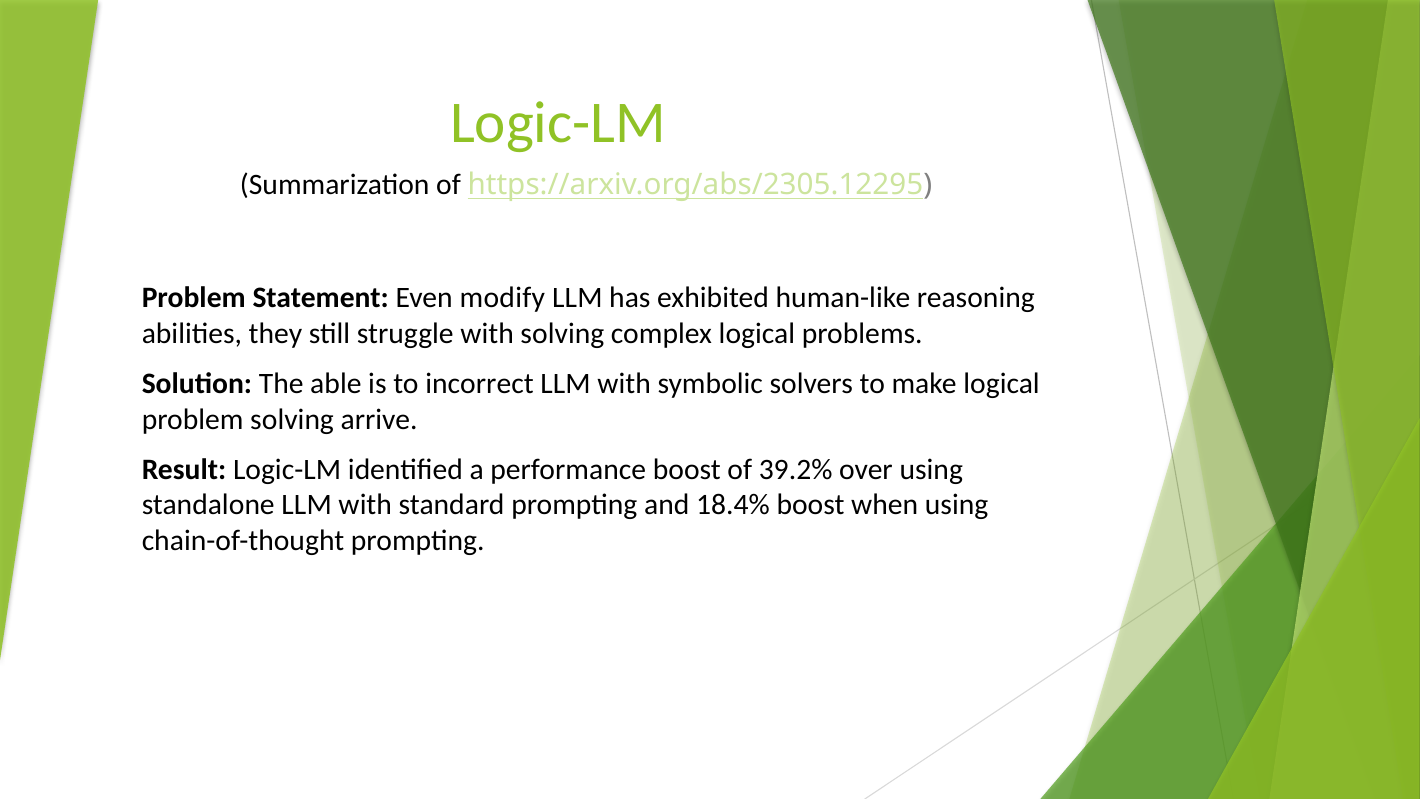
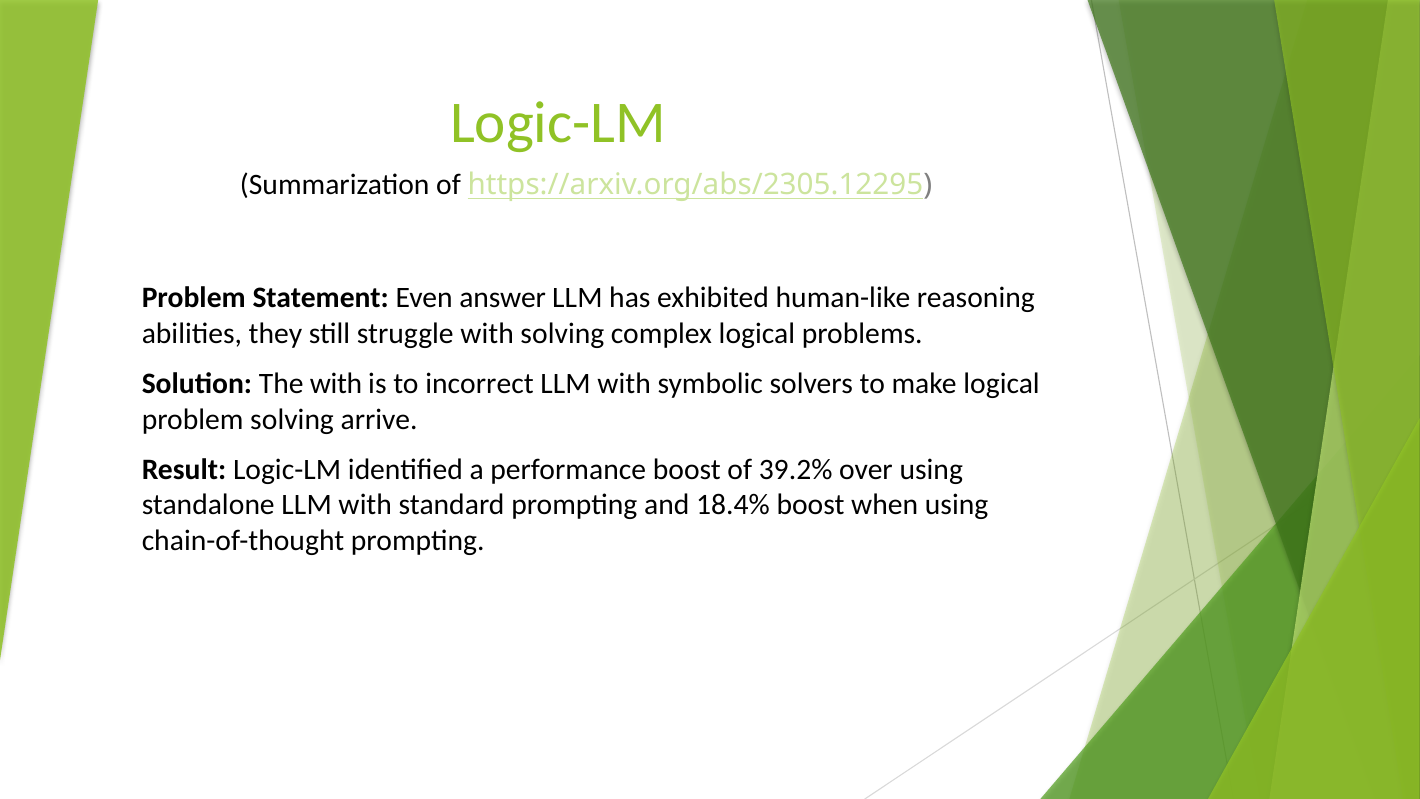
modify: modify -> answer (503, 298)
The able: able -> with (336, 384)
